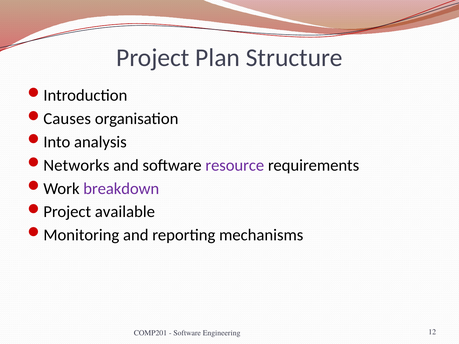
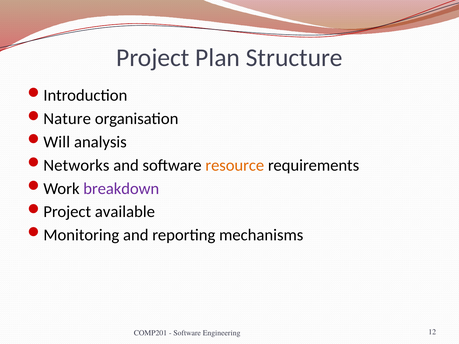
Causes: Causes -> Nature (67, 119)
Into: Into -> Will (57, 142)
resource colour: purple -> orange (235, 165)
